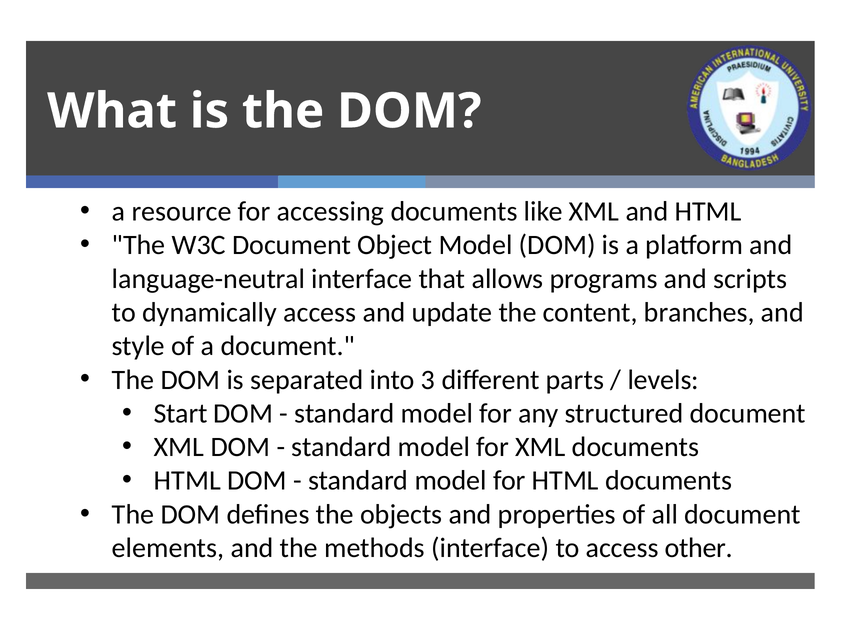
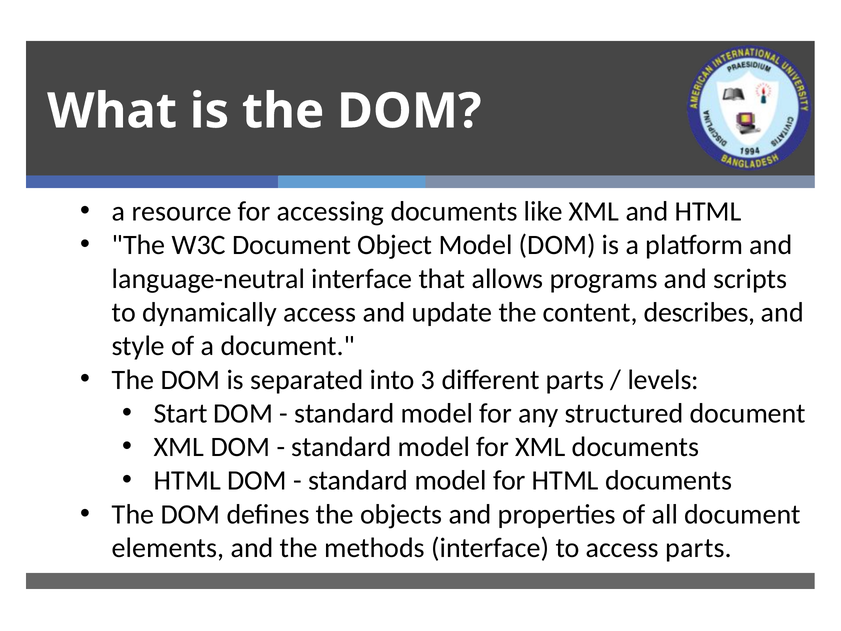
branches: branches -> describes (699, 312)
access other: other -> parts (699, 548)
